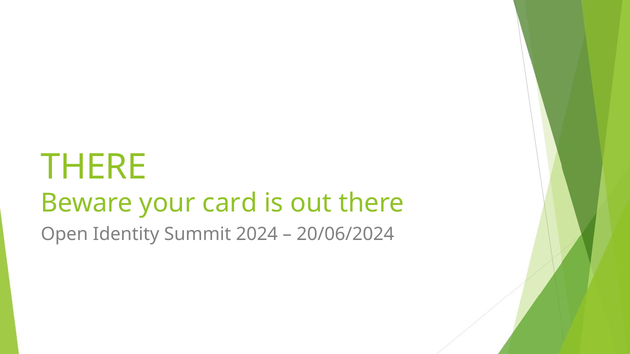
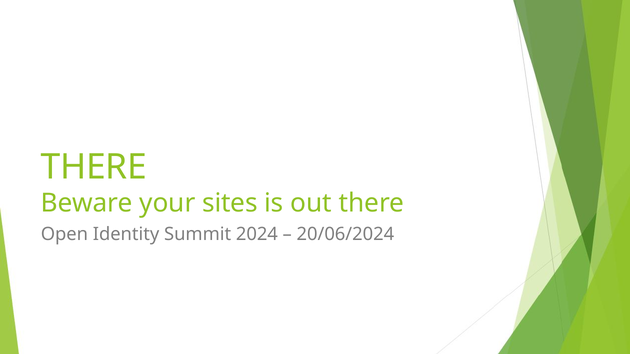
card: card -> sites (230, 203)
